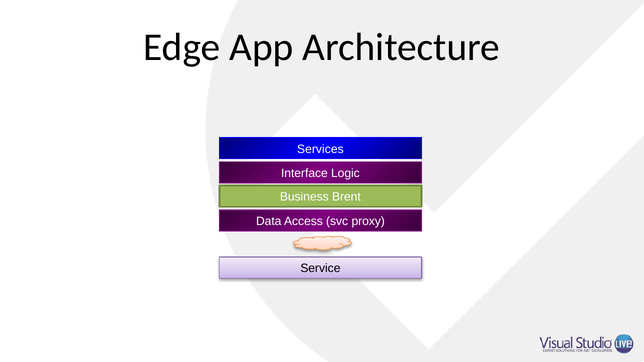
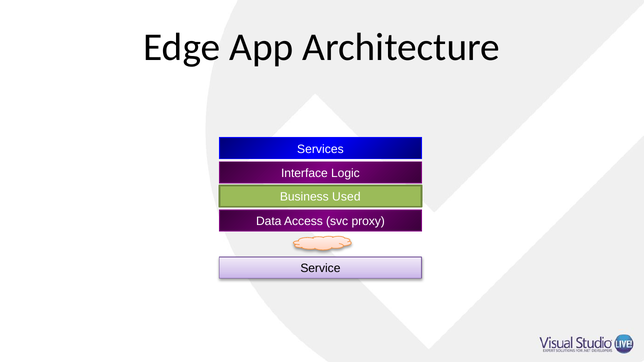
Brent: Brent -> Used (346, 197)
